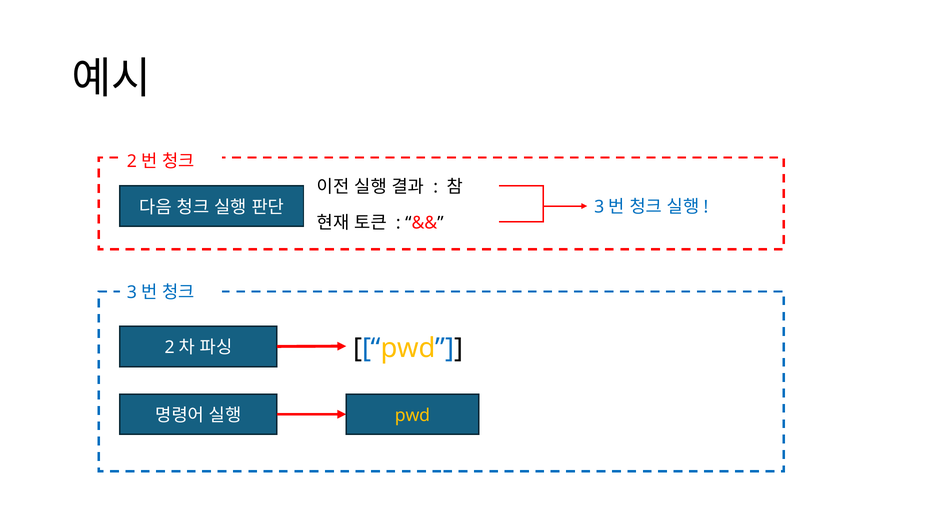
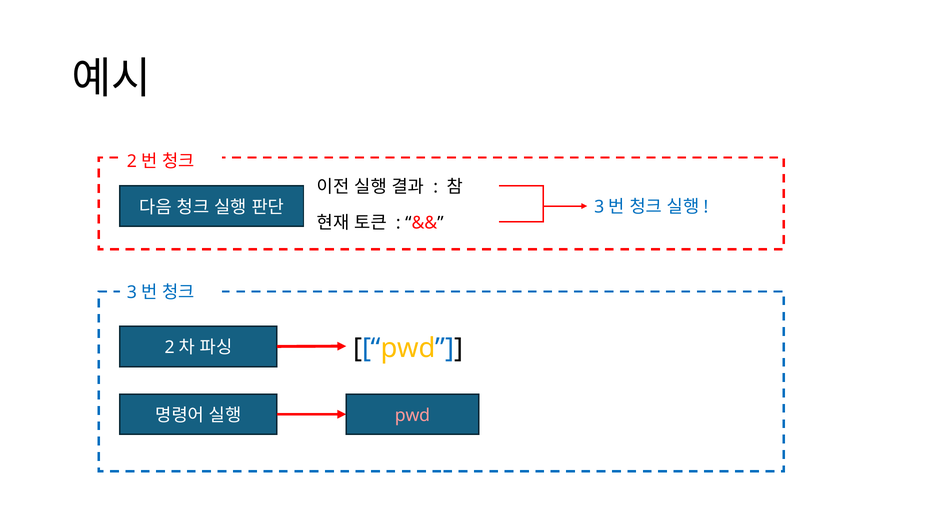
pwd colour: yellow -> pink (412, 415)
